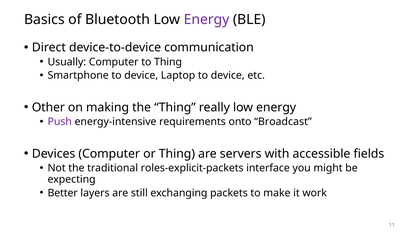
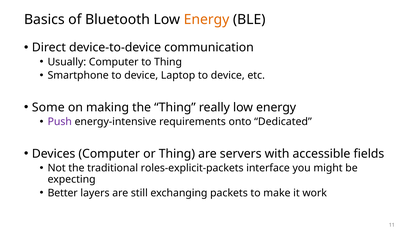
Energy colour: purple -> orange (207, 20)
Other: Other -> Some (48, 107)
Broadcast: Broadcast -> Dedicated (283, 122)
